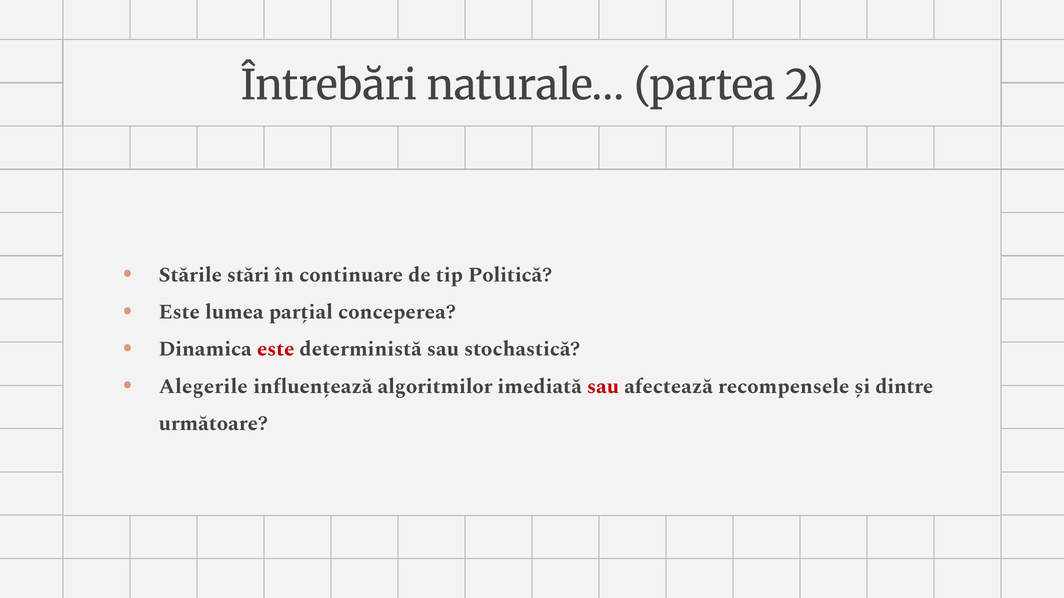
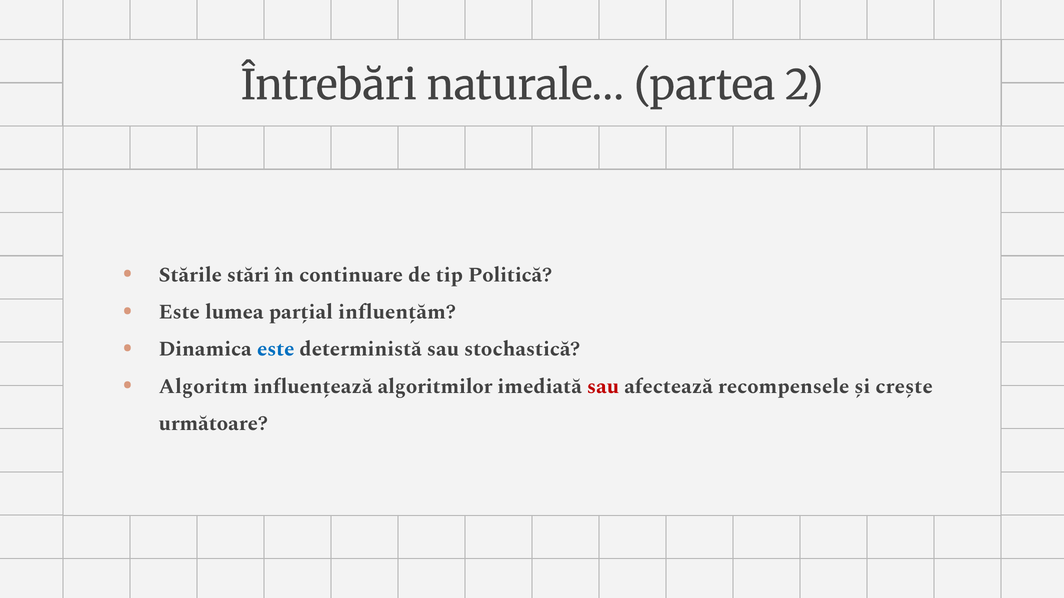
conceperea: conceperea -> influențăm (397, 312)
este colour: red -> blue (276, 349)
Alegerile: Alegerile -> Algoritm (203, 387)
dintre: dintre -> crește (904, 387)
